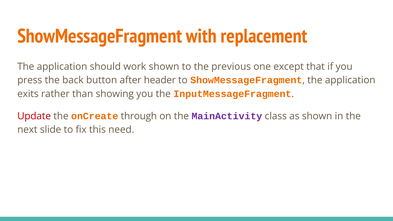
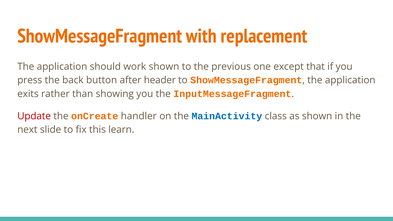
through: through -> handler (139, 116)
MainActivity colour: purple -> blue (227, 116)
need: need -> learn (121, 130)
